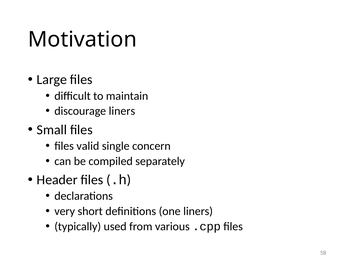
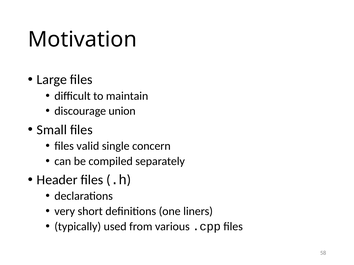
discourage liners: liners -> union (122, 111)
